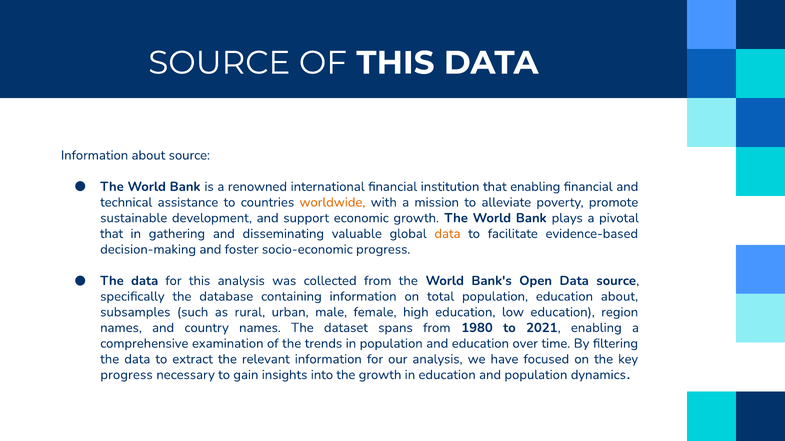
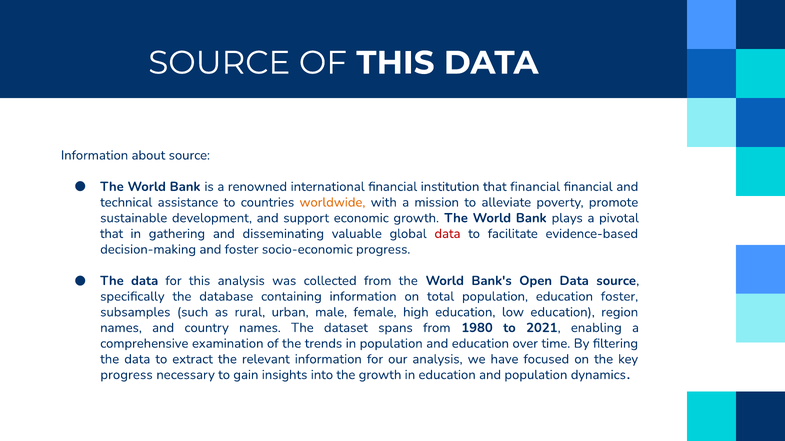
that enabling: enabling -> financial (535, 187)
data colour: orange -> red (447, 234)
education about: about -> foster (619, 297)
